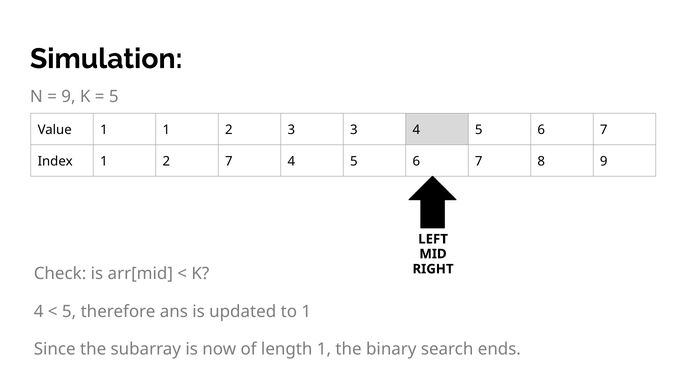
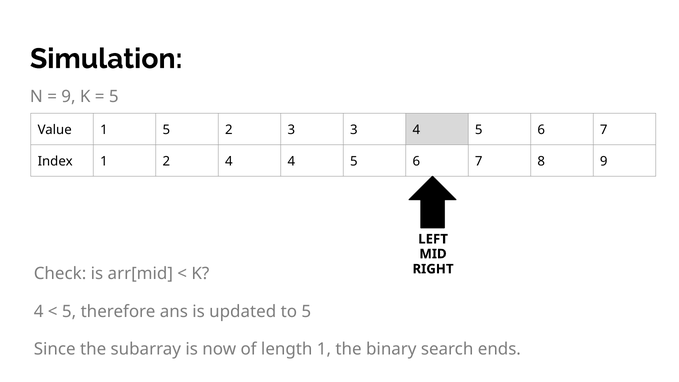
1 1: 1 -> 5 (166, 130)
2 7: 7 -> 4 (229, 161)
to 1: 1 -> 5 (306, 311)
